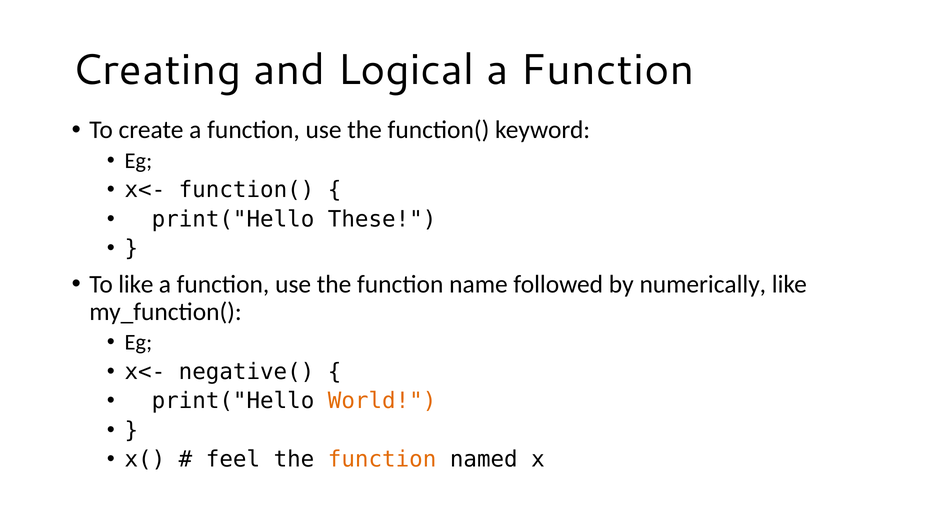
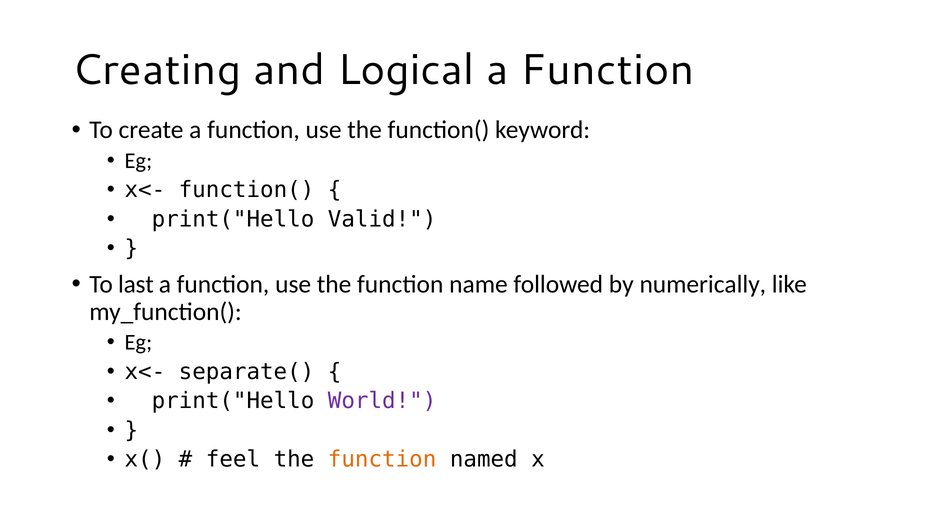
These: These -> Valid (382, 219)
To like: like -> last (136, 284)
negative(: negative( -> separate( (247, 371)
World colour: orange -> purple (382, 401)
